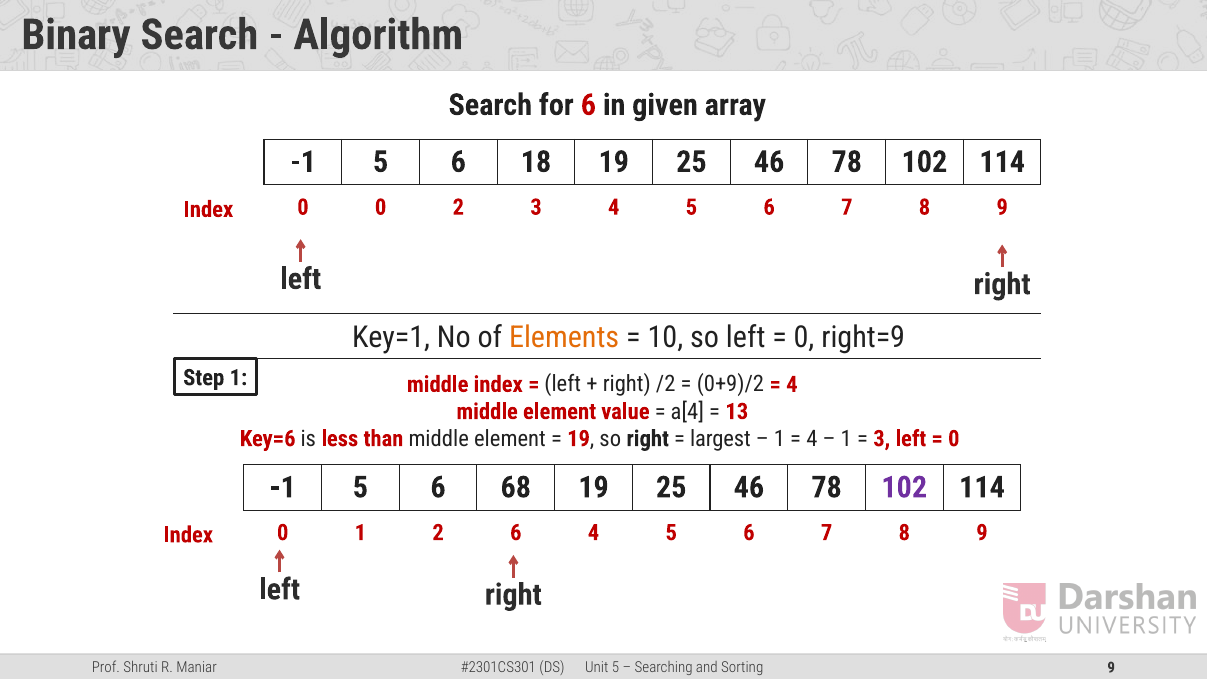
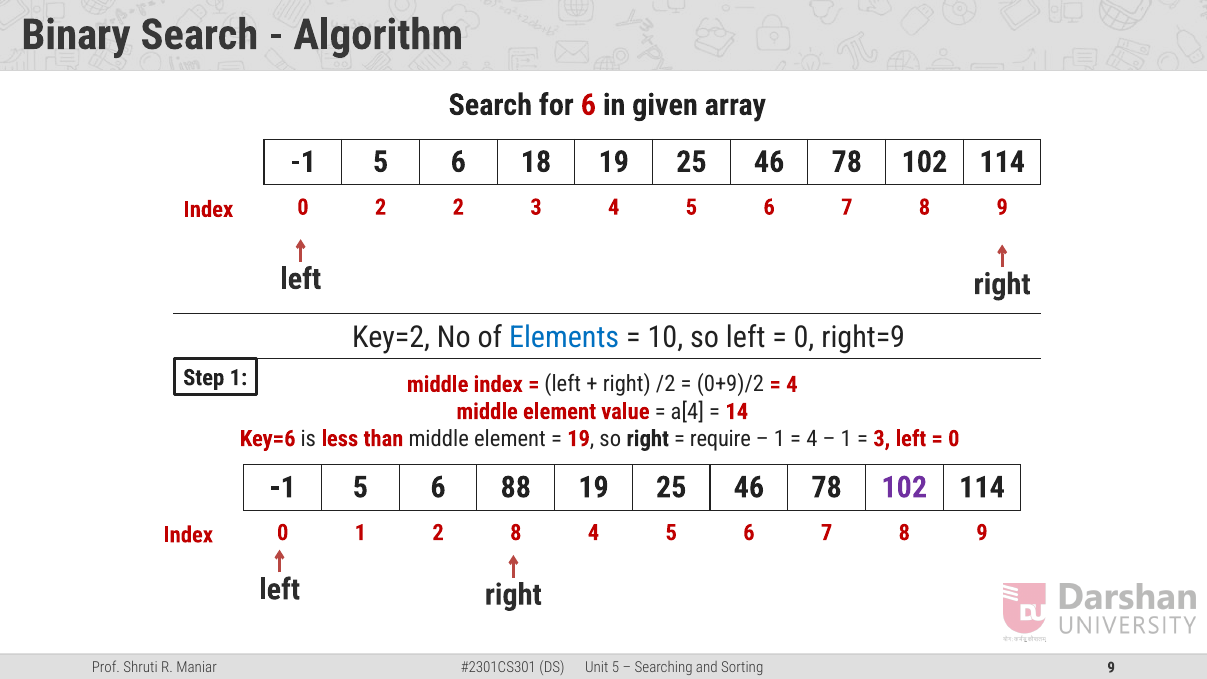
0 0: 0 -> 2 (381, 207)
Key=1: Key=1 -> Key=2 (391, 337)
Elements colour: orange -> blue (564, 337)
13: 13 -> 14 (737, 412)
largest: largest -> require (720, 439)
68: 68 -> 88 (516, 487)
2 6: 6 -> 8 (516, 533)
